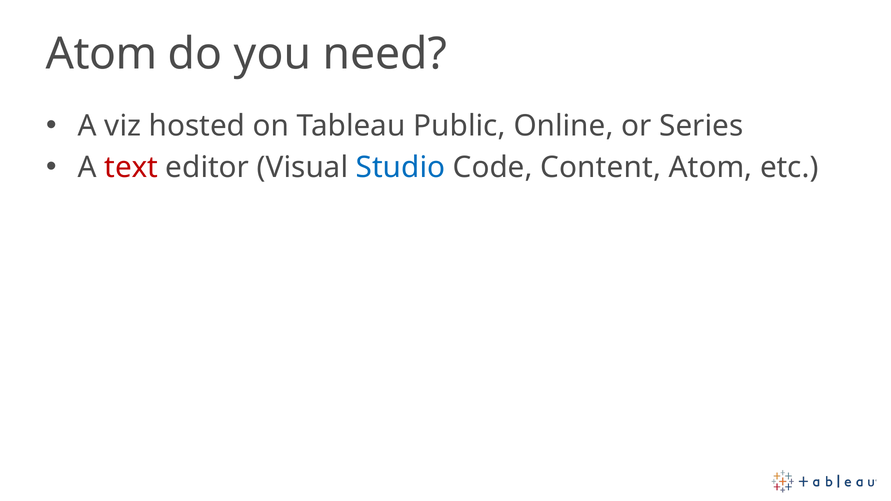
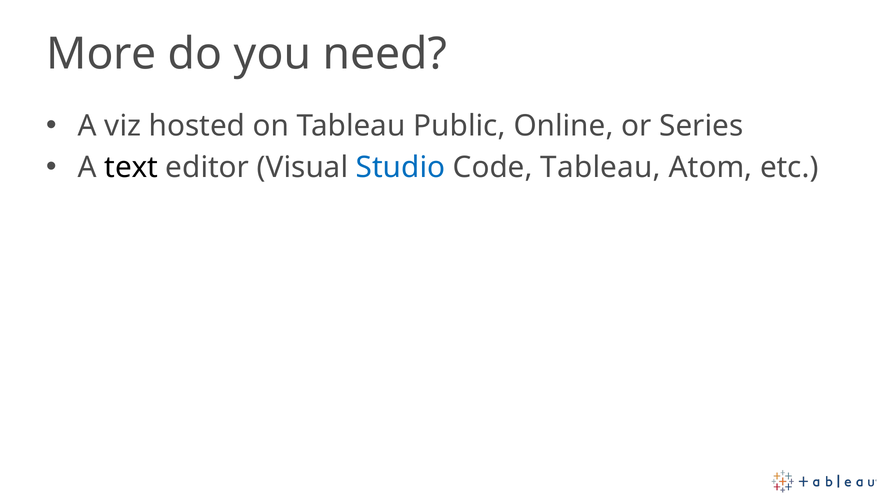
Atom: Atom -> More (101, 54)
text colour: red -> black (131, 168)
Code Content: Content -> Tableau (601, 168)
